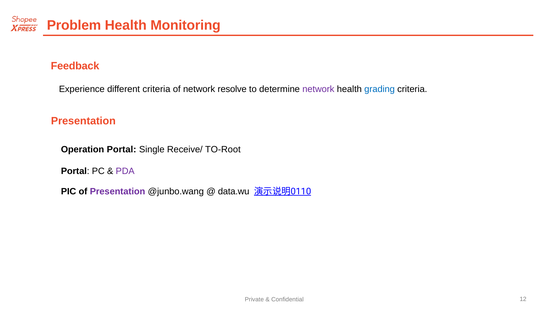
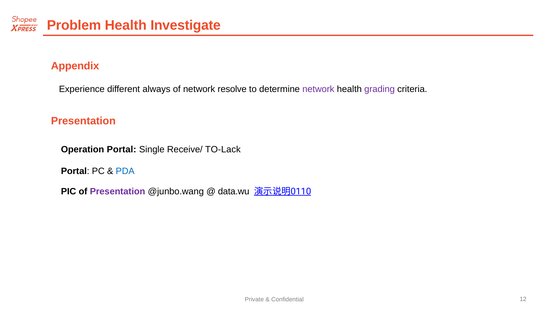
Monitoring: Monitoring -> Investigate (186, 25)
Feedback: Feedback -> Appendix (75, 66)
different criteria: criteria -> always (156, 89)
grading colour: blue -> purple (380, 89)
TO-Root: TO-Root -> TO-Lack (223, 149)
PDA colour: purple -> blue (125, 171)
